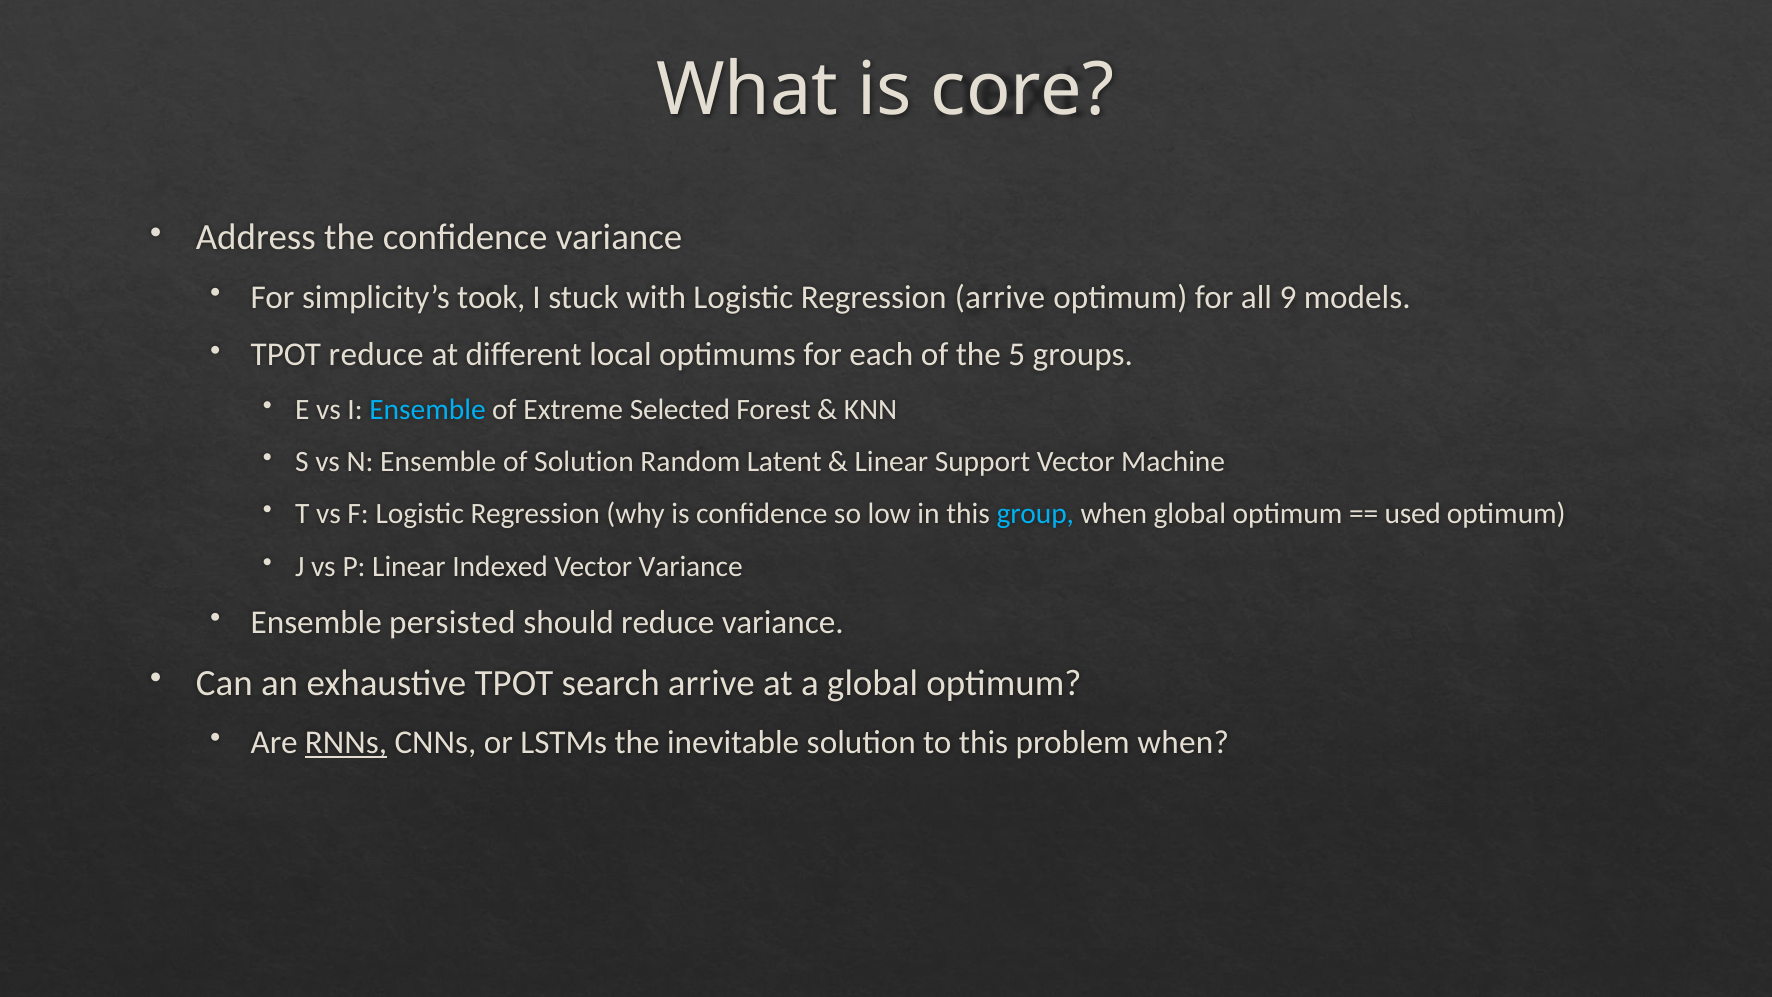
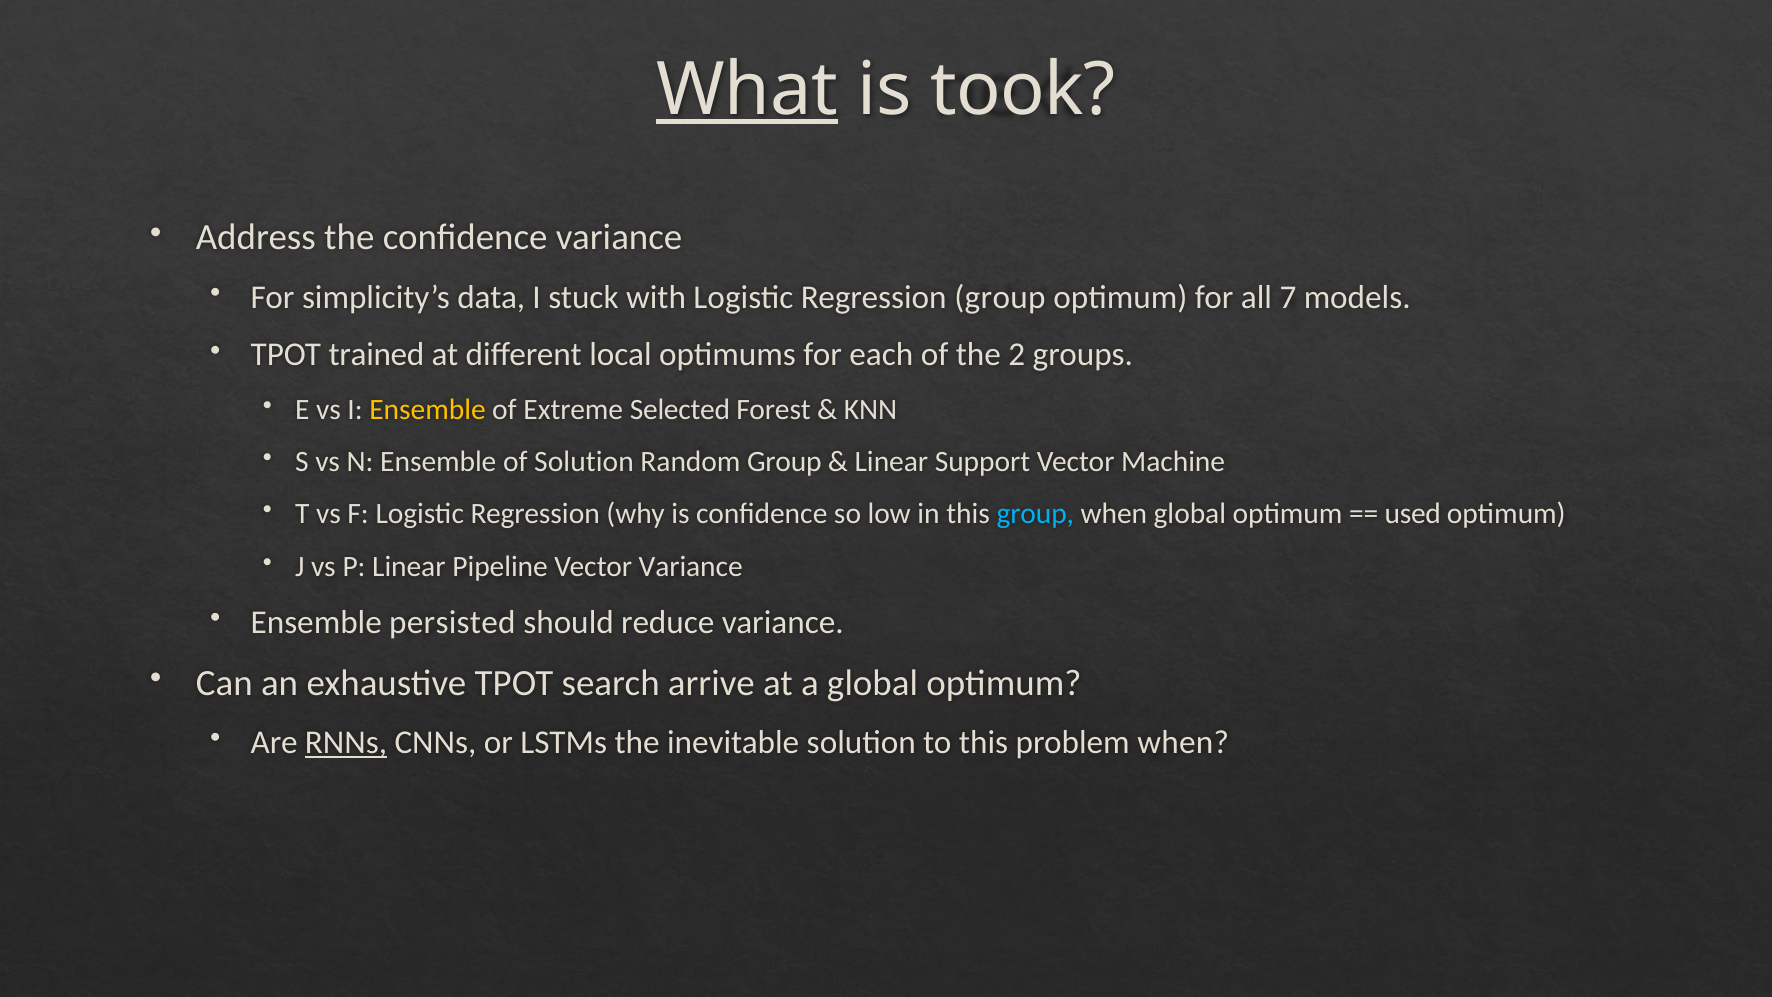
What underline: none -> present (747, 90)
core: core -> took (1023, 90)
took: took -> data (491, 297)
Regression arrive: arrive -> group (1000, 297)
9: 9 -> 7 (1288, 297)
TPOT reduce: reduce -> trained (376, 355)
5: 5 -> 2 (1017, 355)
Ensemble colour: light blue -> yellow (427, 409)
Random Latent: Latent -> Group (784, 462)
Indexed: Indexed -> Pipeline (500, 566)
